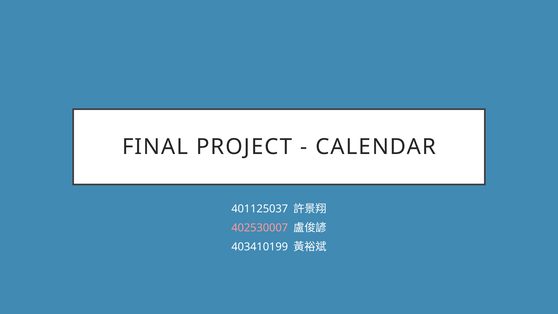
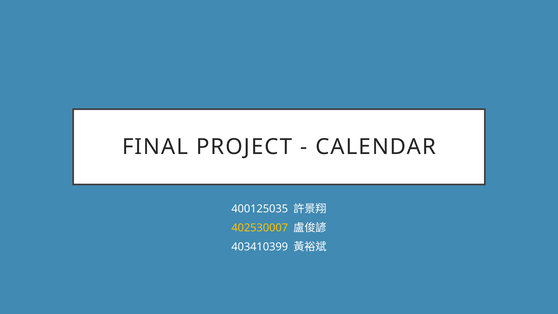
401125037: 401125037 -> 400125035 (260, 209)
402530007 colour: pink -> yellow (260, 228)
403410199: 403410199 -> 403410399 (260, 247)
